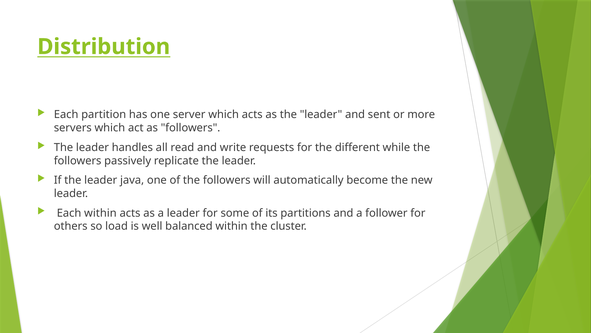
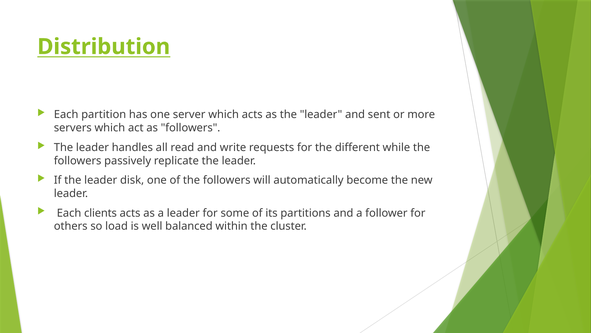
java: java -> disk (132, 180)
Each within: within -> clients (100, 213)
